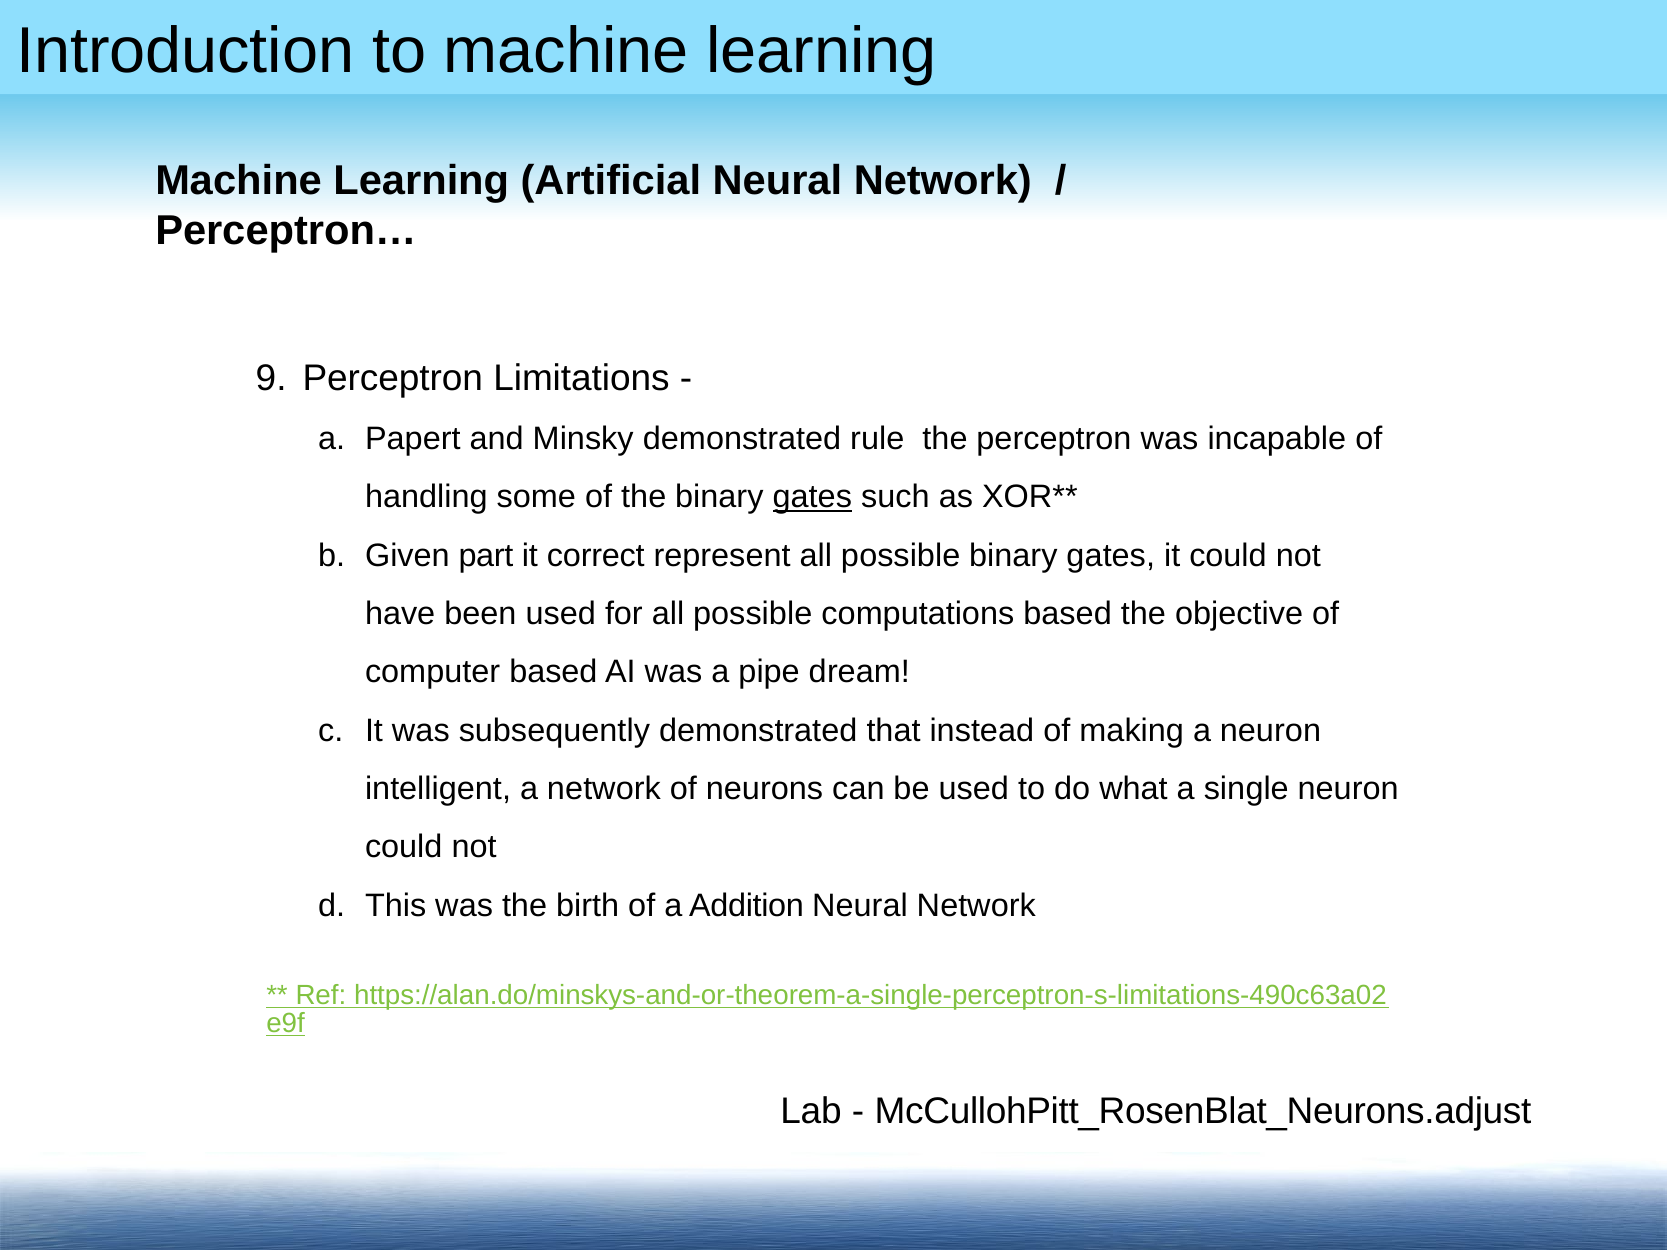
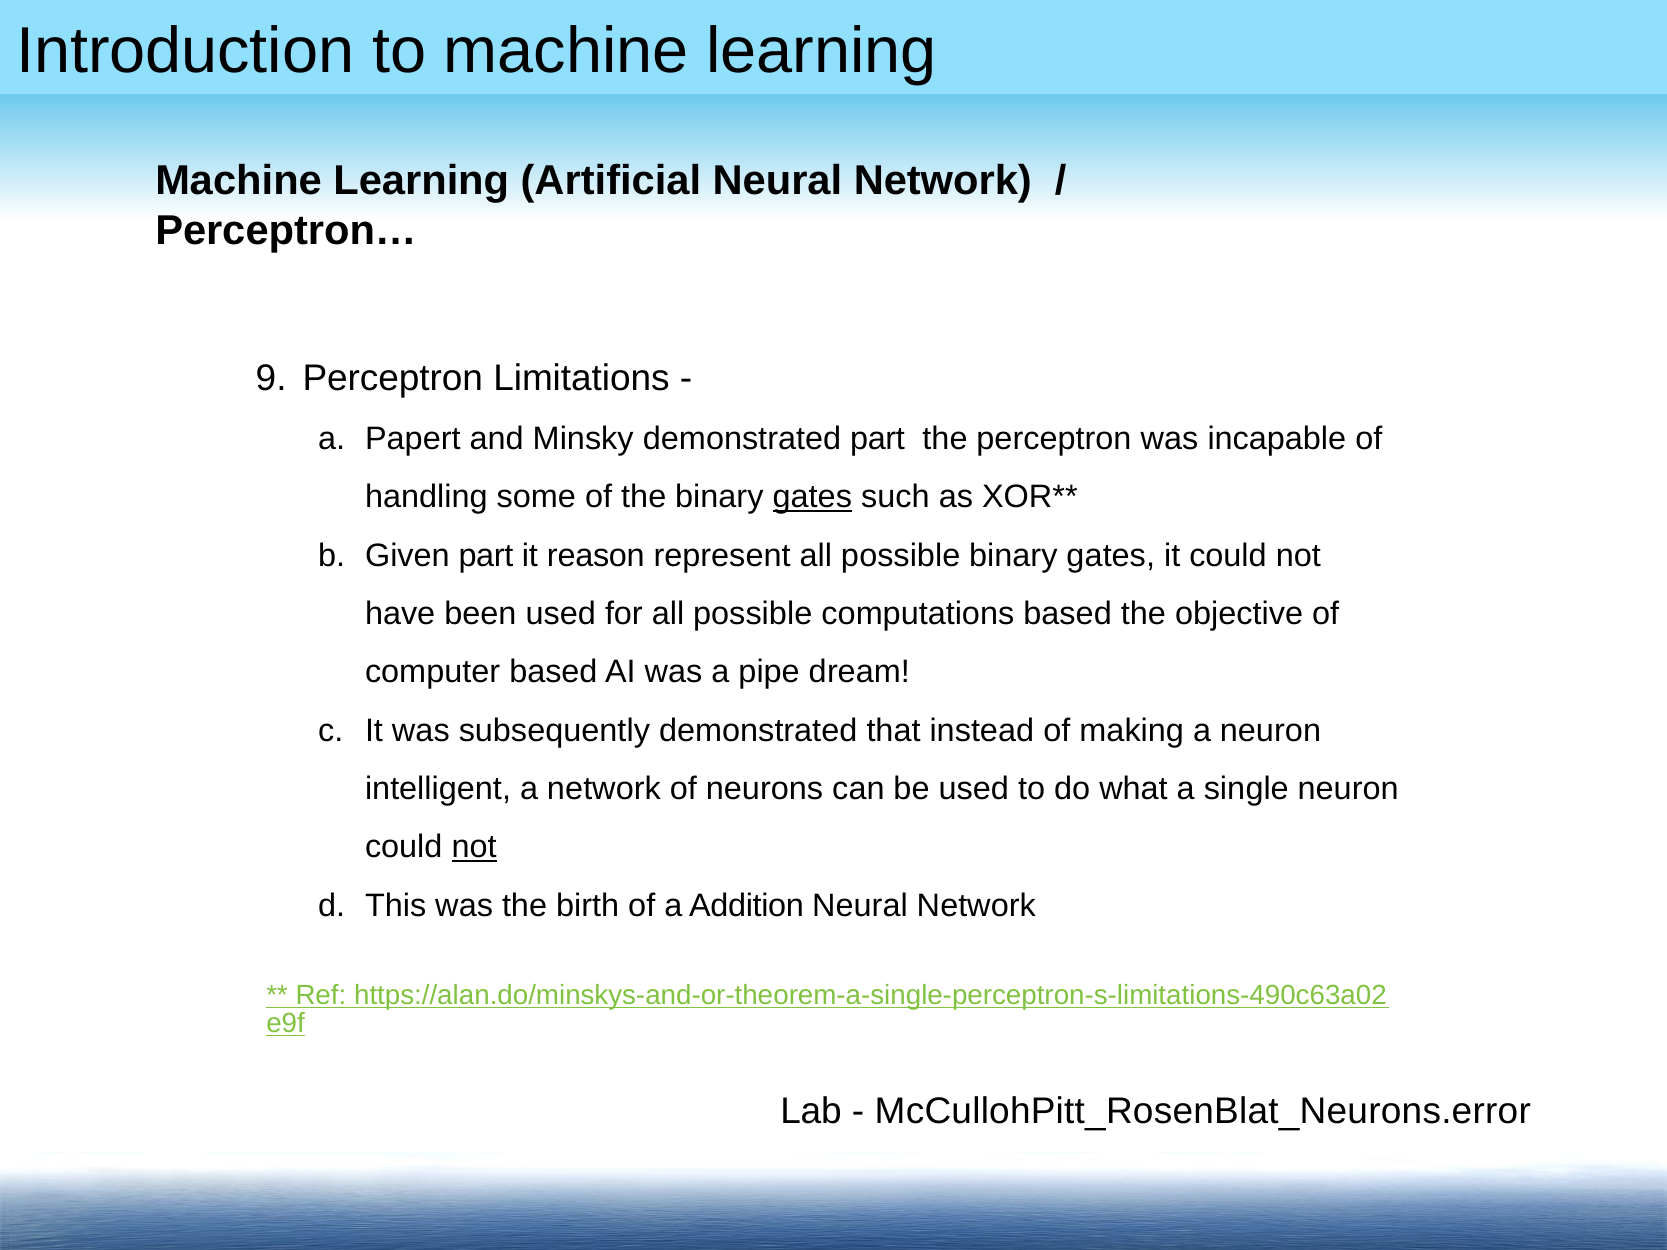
demonstrated rule: rule -> part (877, 439)
correct: correct -> reason (596, 556)
not underline: none -> present (474, 847)
McCullohPitt_RosenBlat_Neurons.adjust: McCullohPitt_RosenBlat_Neurons.adjust -> McCullohPitt_RosenBlat_Neurons.error (1203, 1111)
